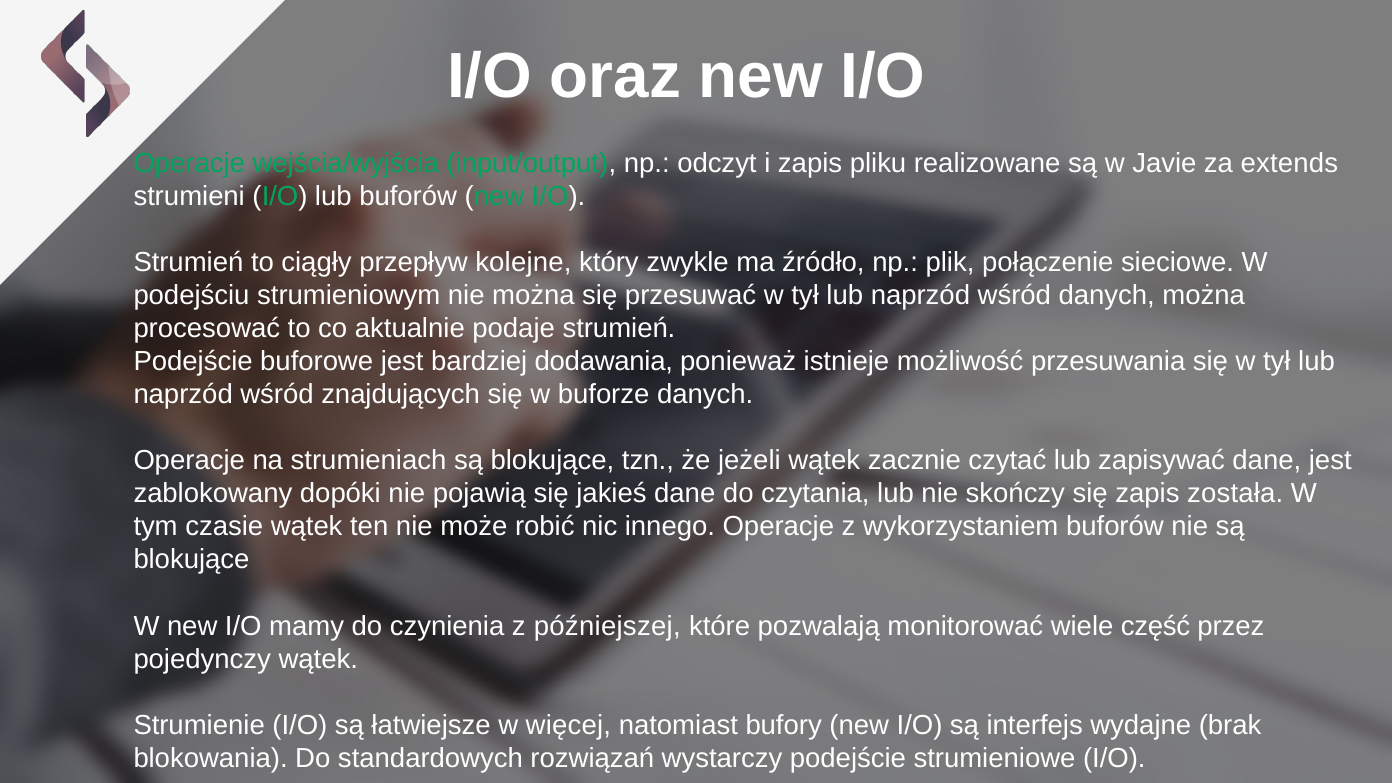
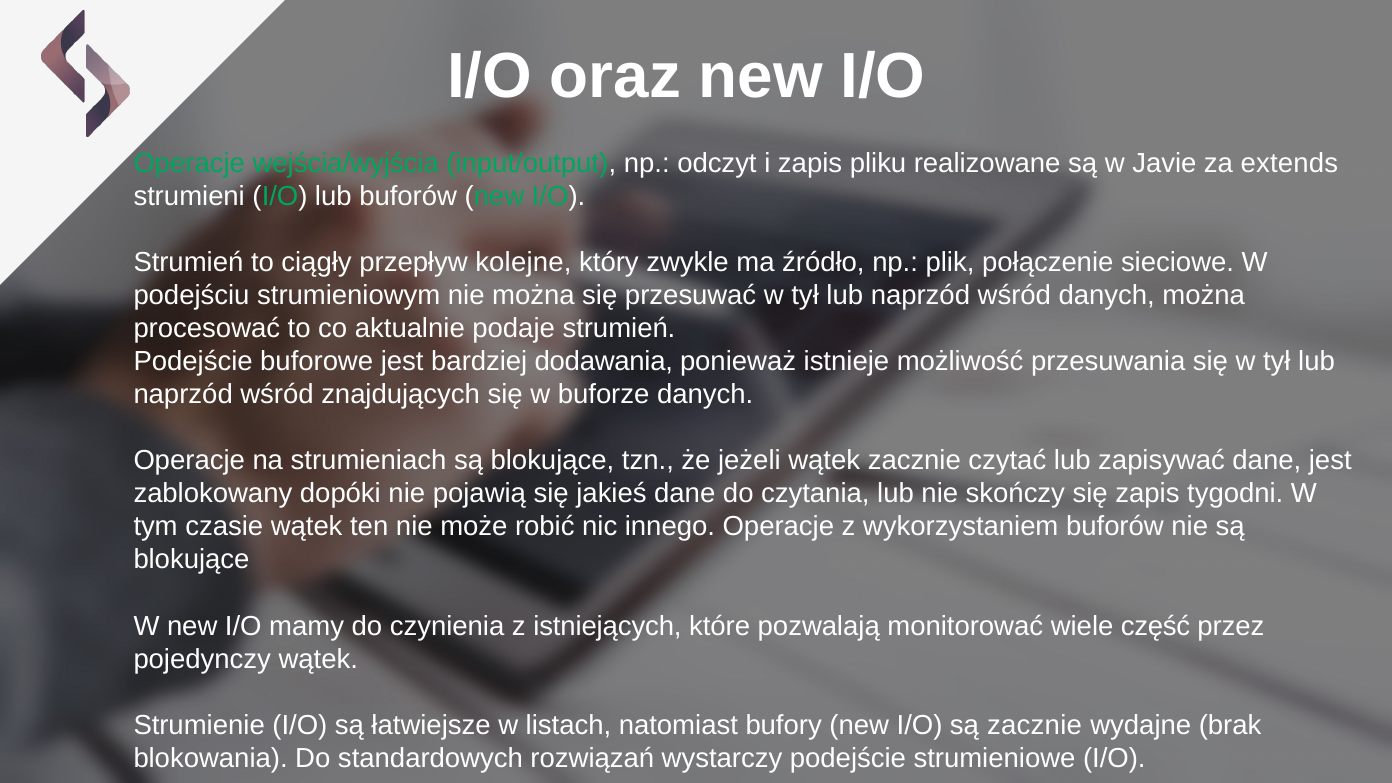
została: została -> tygodni (1235, 494)
późniejszej: późniejszej -> istniejących (607, 626)
więcej: więcej -> listach (568, 725)
są interfejs: interfejs -> zacznie (1035, 725)
